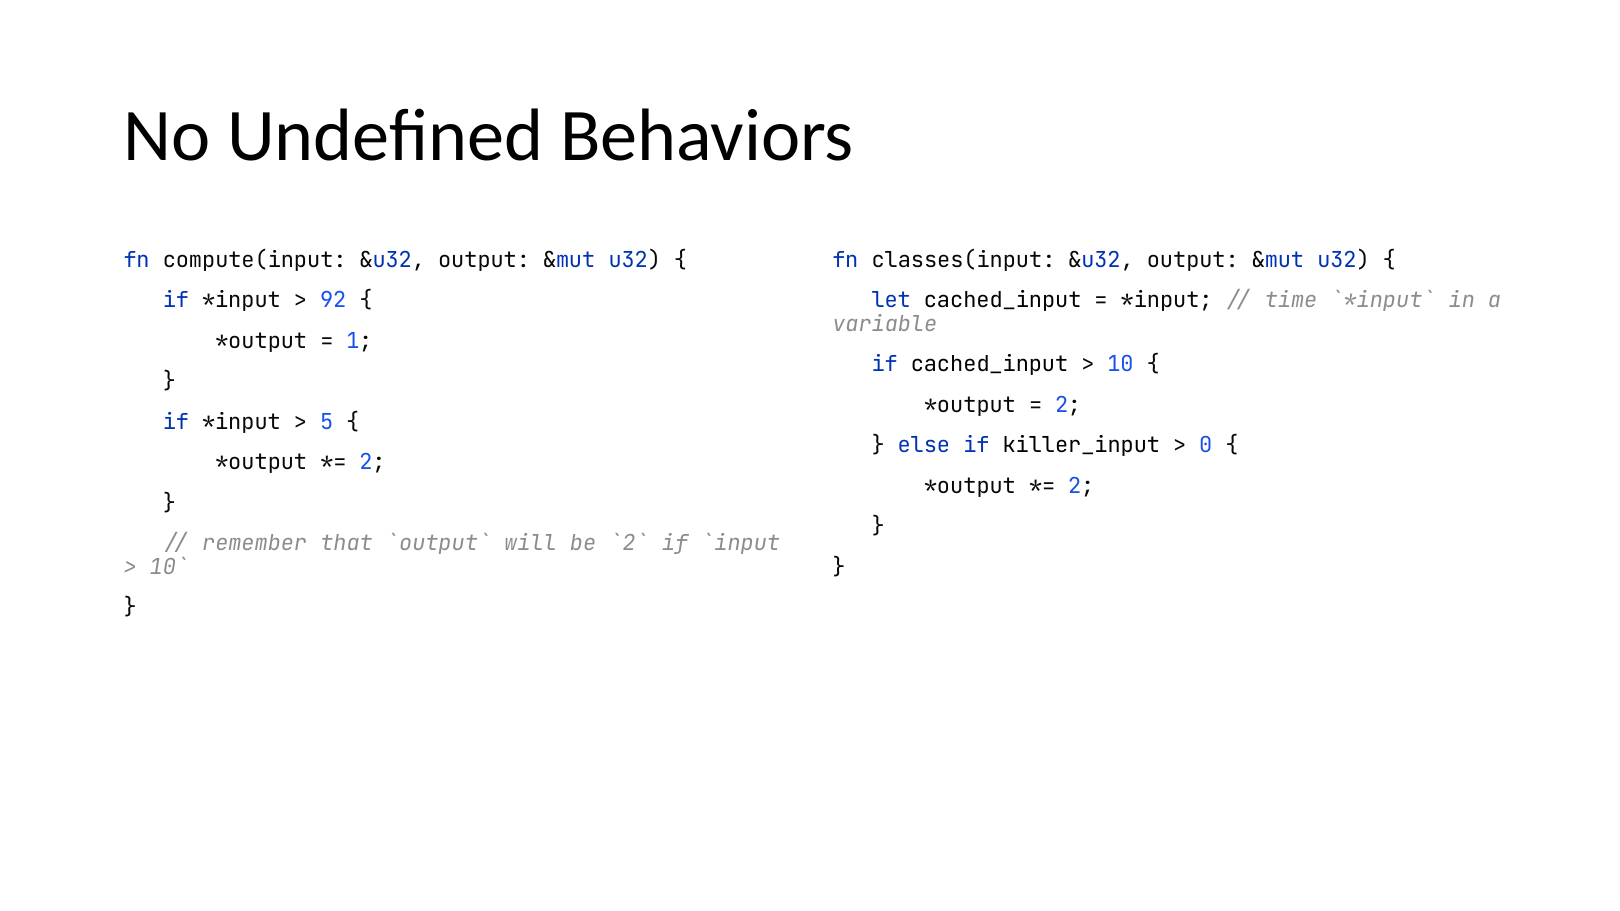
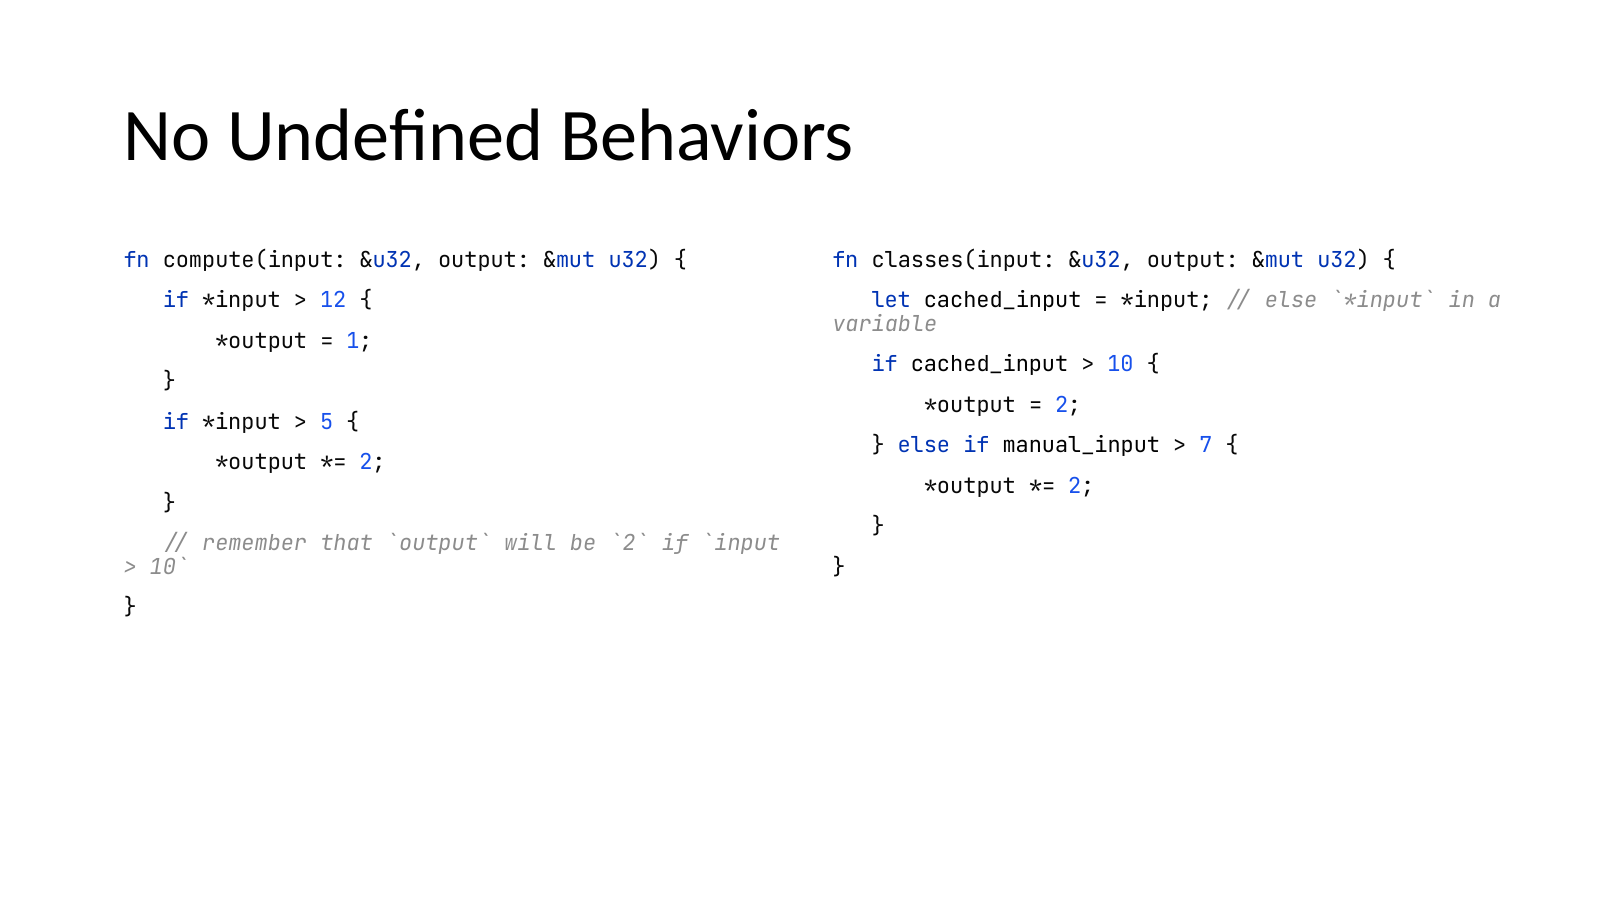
92: 92 -> 12 (333, 301)
time: time -> else (1291, 301)
killer_input: killer_input -> manual_input (1081, 446)
0: 0 -> 7 (1206, 446)
